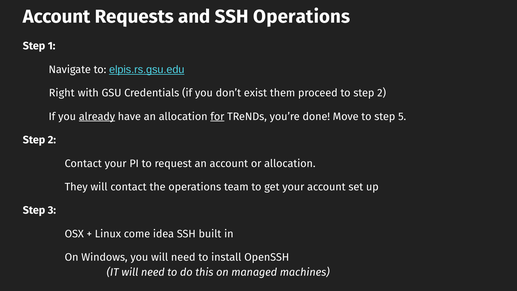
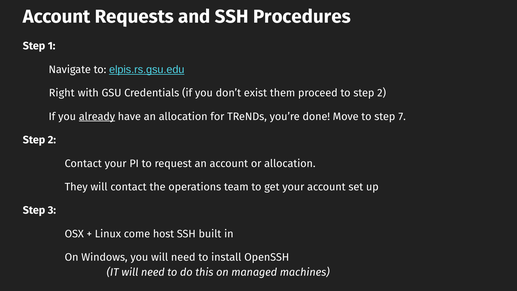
SSH Operations: Operations -> Procedures (302, 16)
for underline: present -> none (217, 116)
5: 5 -> 7 (402, 116)
idea: idea -> host (164, 234)
